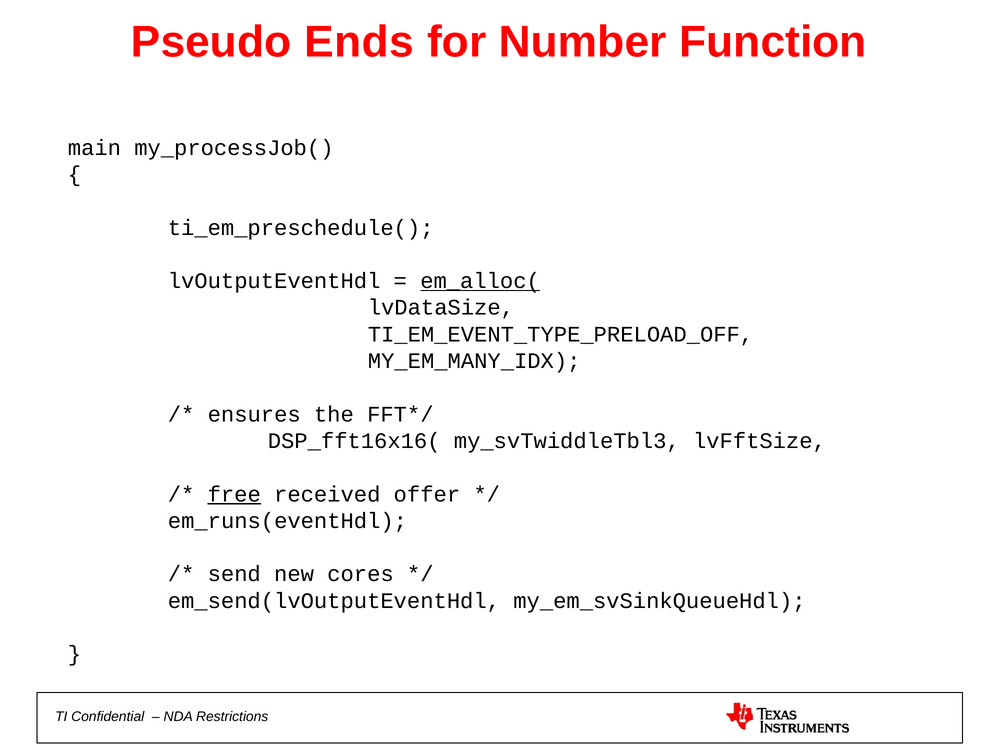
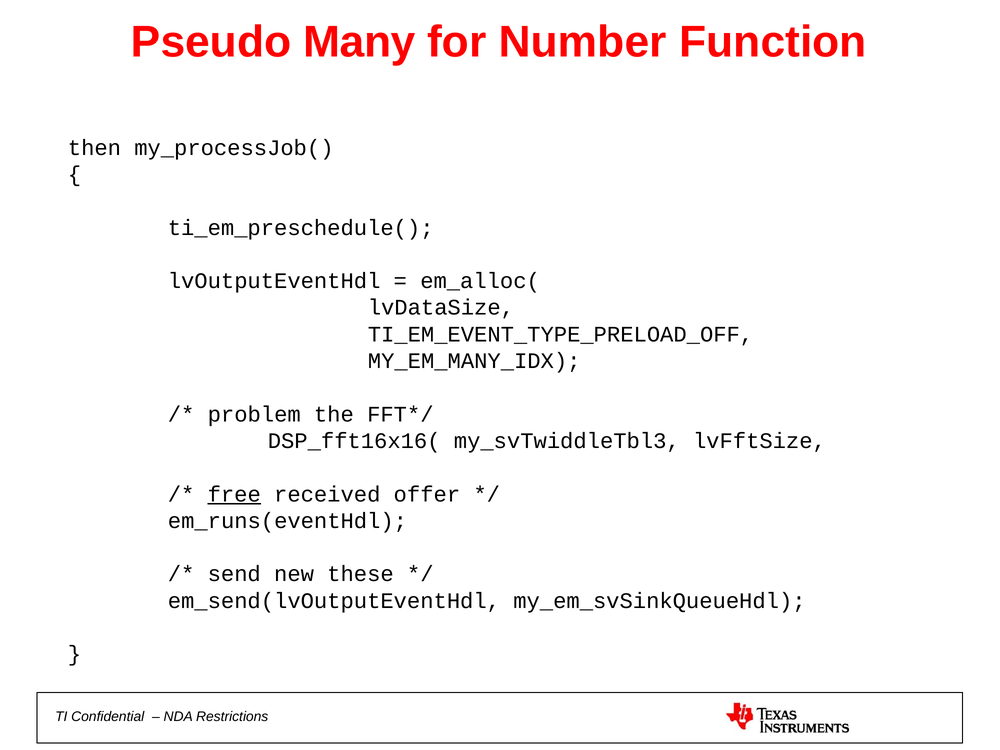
Ends: Ends -> Many (359, 42)
main: main -> then (94, 148)
em_alloc( underline: present -> none (480, 281)
ensures: ensures -> problem (254, 414)
cores: cores -> these (361, 574)
